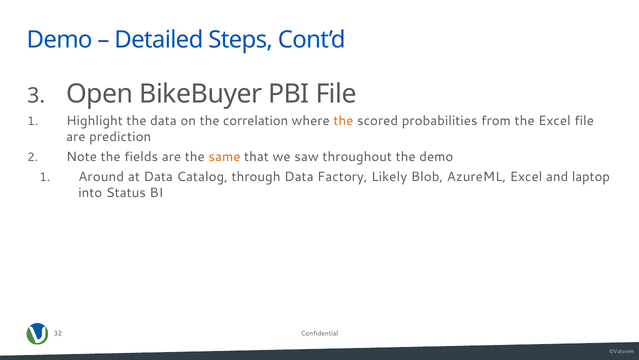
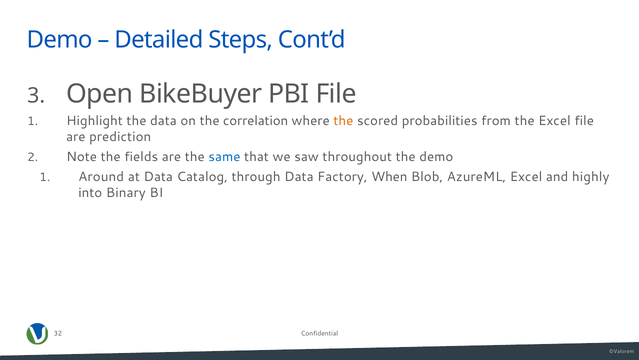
same colour: orange -> blue (224, 157)
Likely: Likely -> When (389, 177)
laptop: laptop -> highly (591, 177)
Status: Status -> Binary (126, 193)
